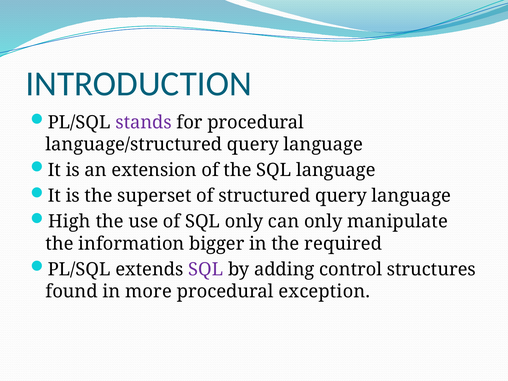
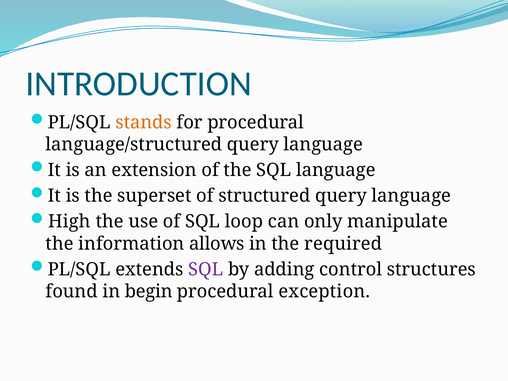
stands colour: purple -> orange (144, 122)
SQL only: only -> loop (244, 222)
bigger: bigger -> allows (217, 244)
more: more -> begin (149, 291)
